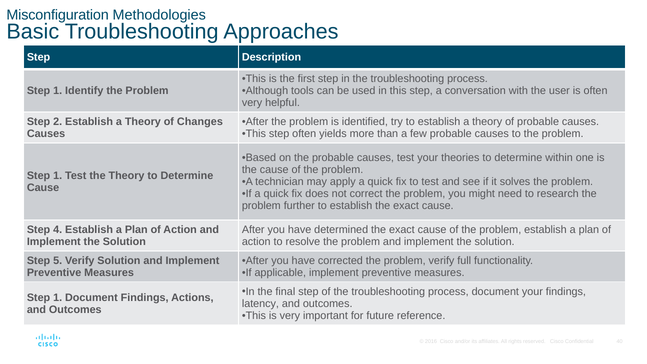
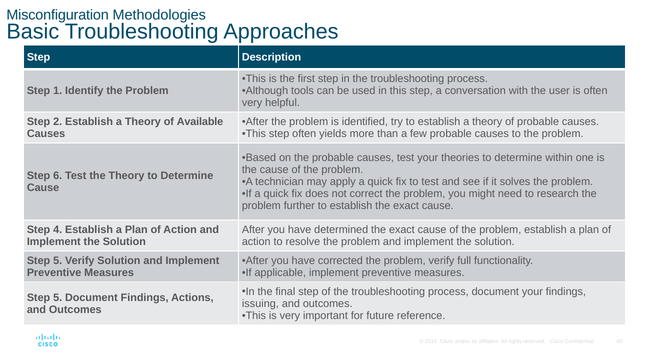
Changes: Changes -> Available (200, 122)
1: 1 -> 6 (58, 176)
1: 1 -> 5 (58, 297)
latency: latency -> issuing (260, 304)
